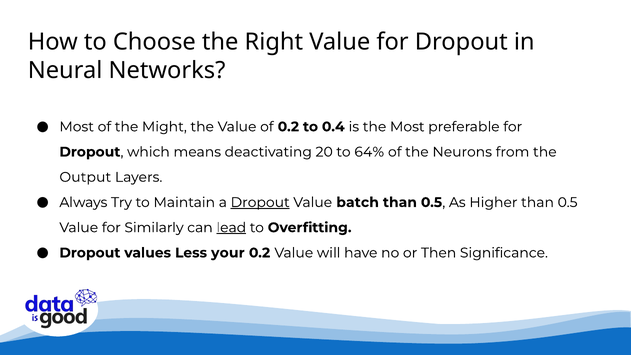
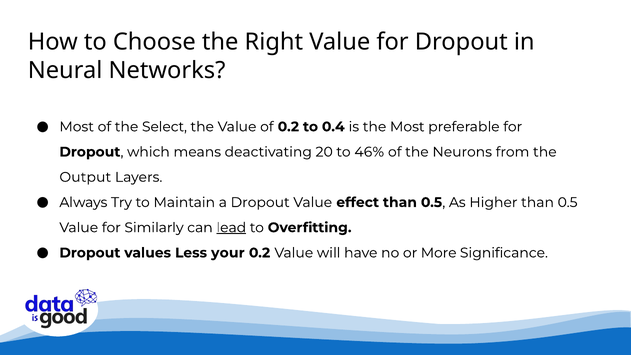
Might: Might -> Select (164, 127)
64%: 64% -> 46% (369, 152)
Dropout underline: present -> none (260, 202)
batch: batch -> effect (358, 202)
Then: Then -> More (439, 253)
